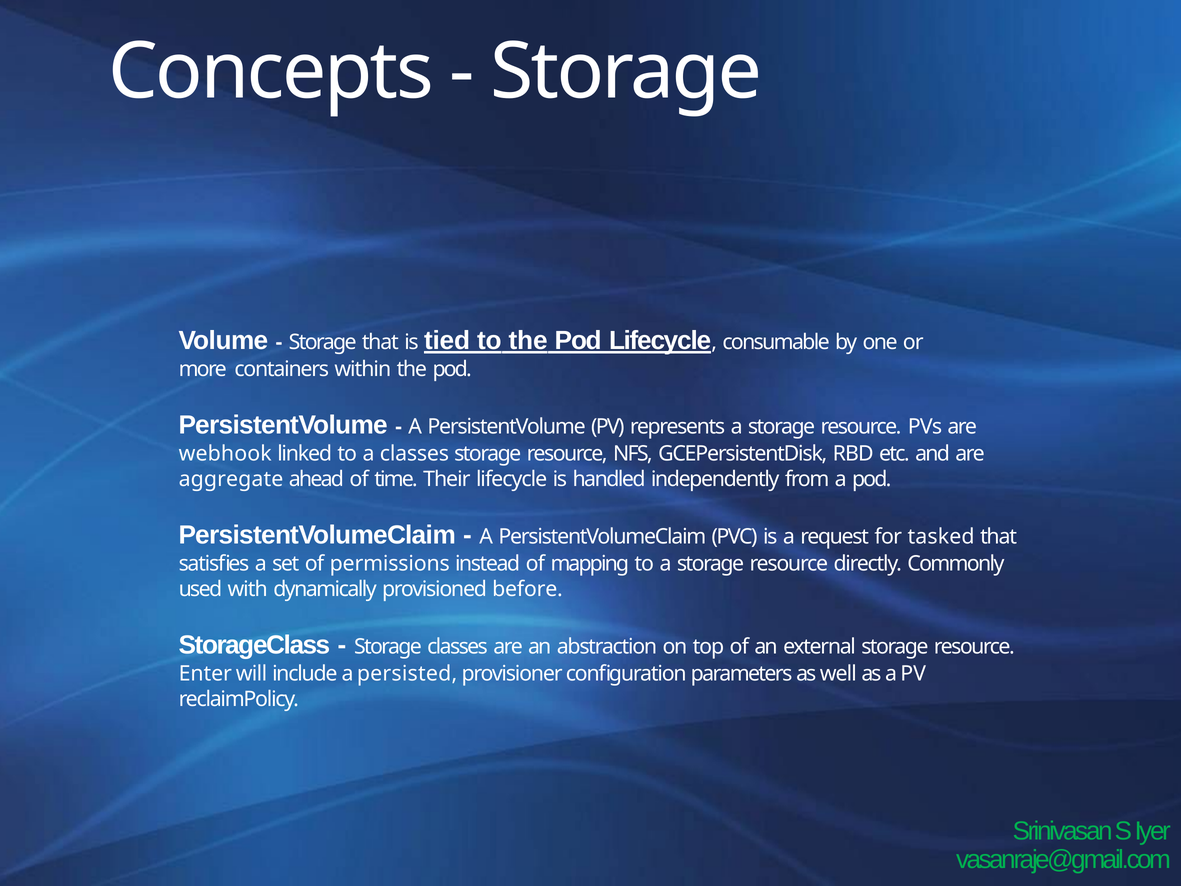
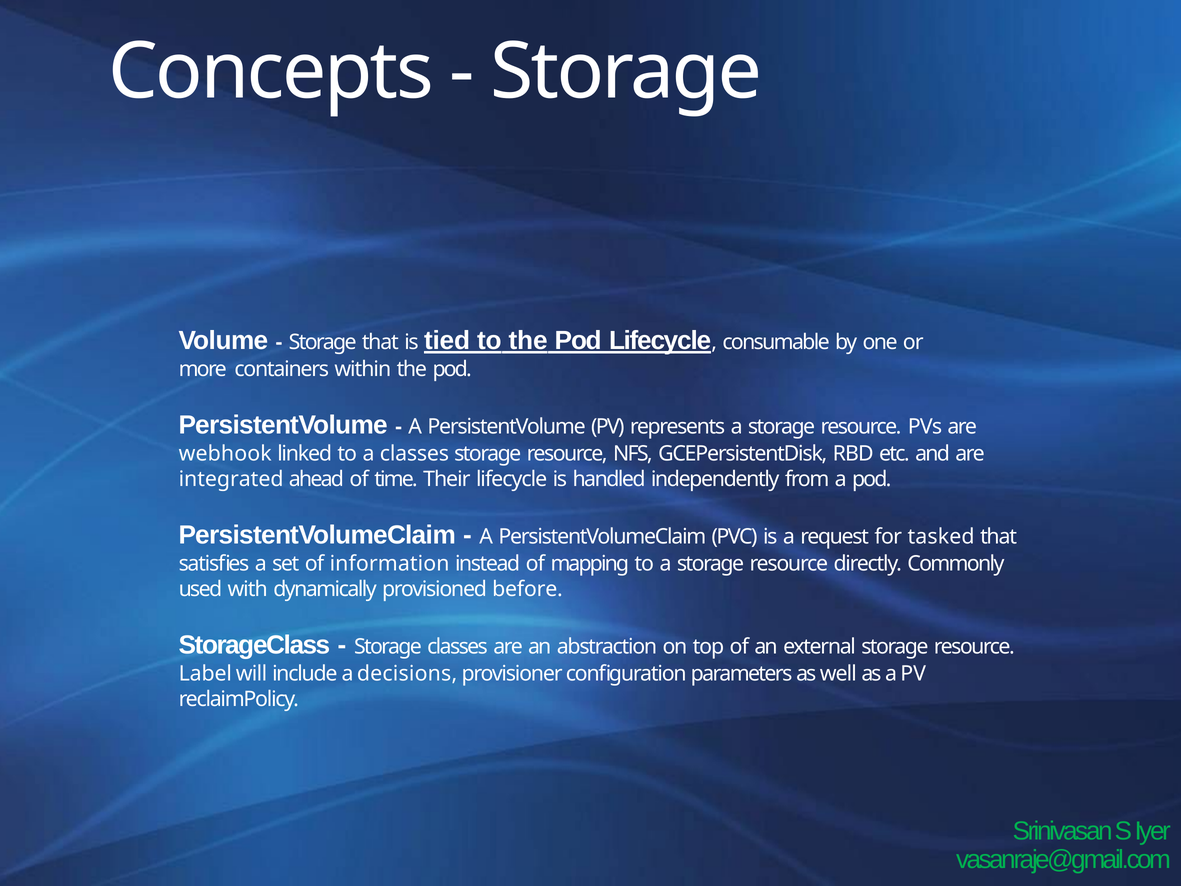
aggregate: aggregate -> integrated (231, 479)
permissions: permissions -> information (390, 563)
Enter: Enter -> Label (205, 673)
persisted: persisted -> decisions (407, 673)
